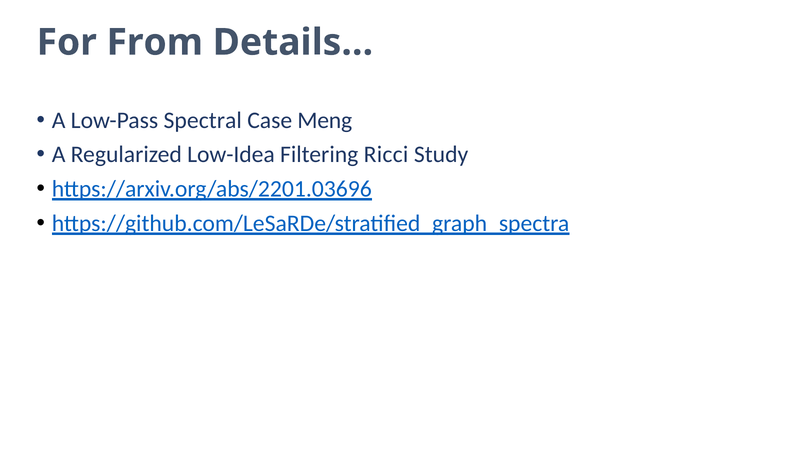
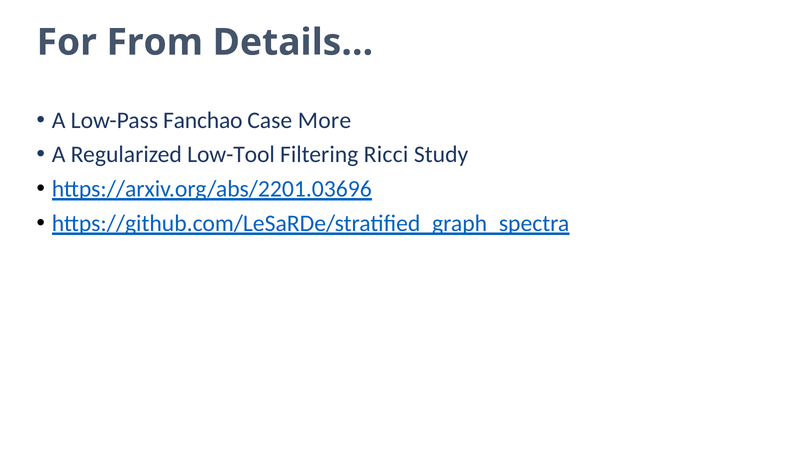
Spectral: Spectral -> Fanchao (203, 120)
Meng: Meng -> More (325, 120)
Low-Idea: Low-Idea -> Low-Tool (231, 155)
